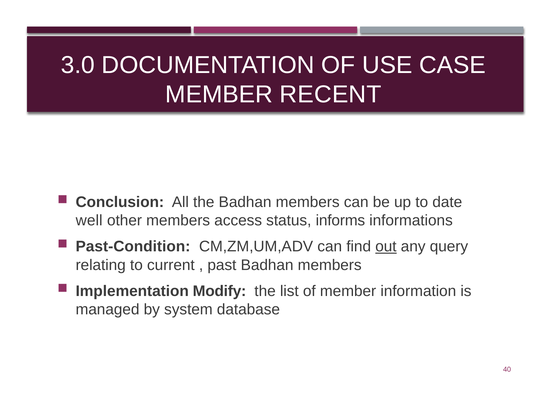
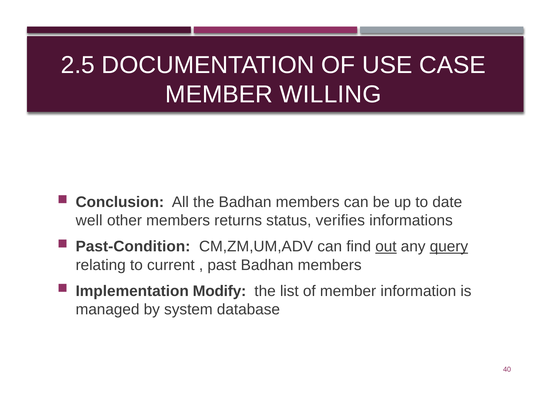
3.0: 3.0 -> 2.5 (78, 65)
RECENT: RECENT -> WILLING (331, 94)
access: access -> returns (238, 221)
informs: informs -> verifies (340, 221)
query underline: none -> present (449, 247)
